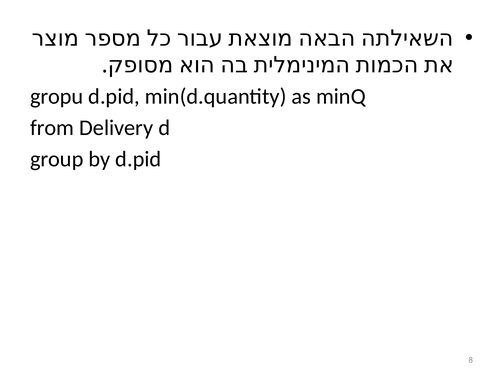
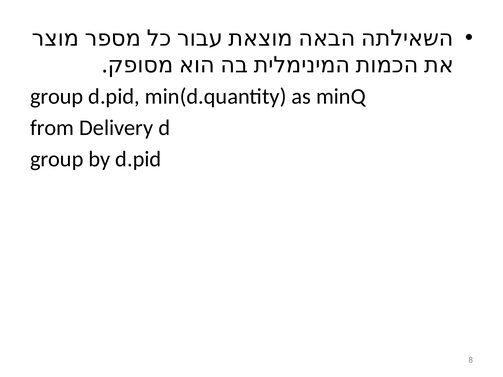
gropu: gropu -> group (57, 97)
